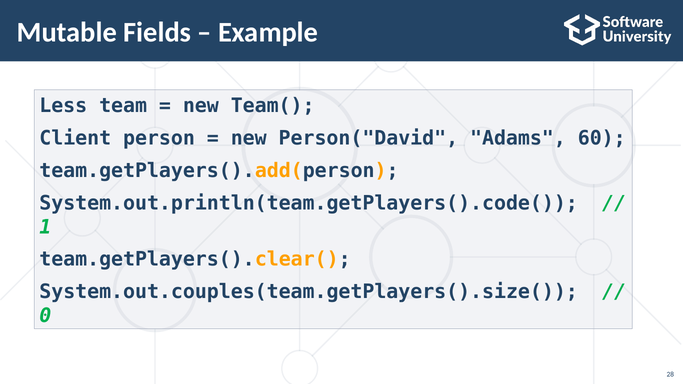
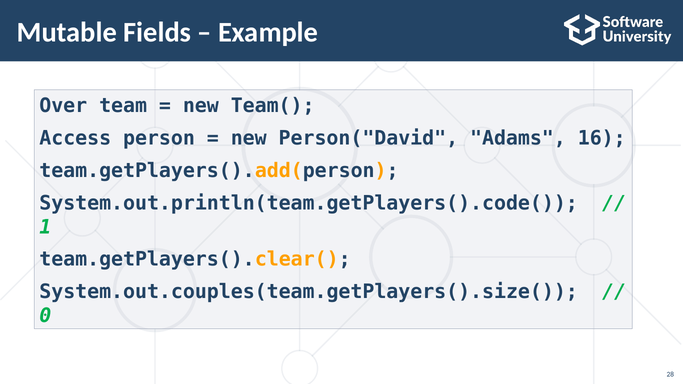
Less: Less -> Over (63, 106)
Client: Client -> Access (75, 138)
60: 60 -> 16 (602, 138)
